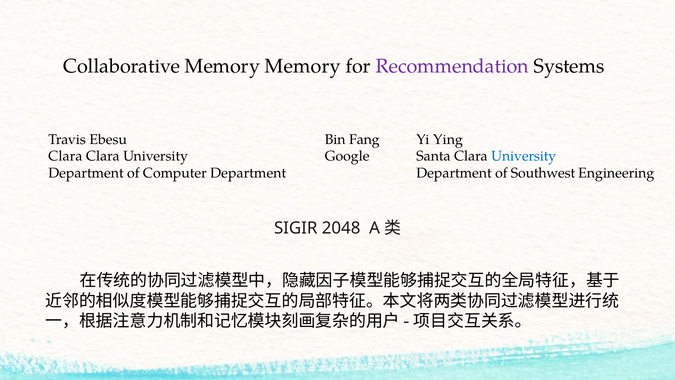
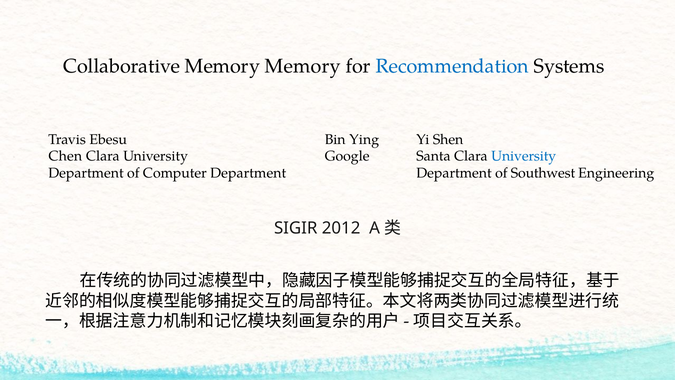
Recommendation colour: purple -> blue (452, 66)
Fang: Fang -> Ying (364, 139)
Ying: Ying -> Shen (448, 139)
Clara: Clara -> Chen (65, 156)
2048: 2048 -> 2012 (341, 228)
